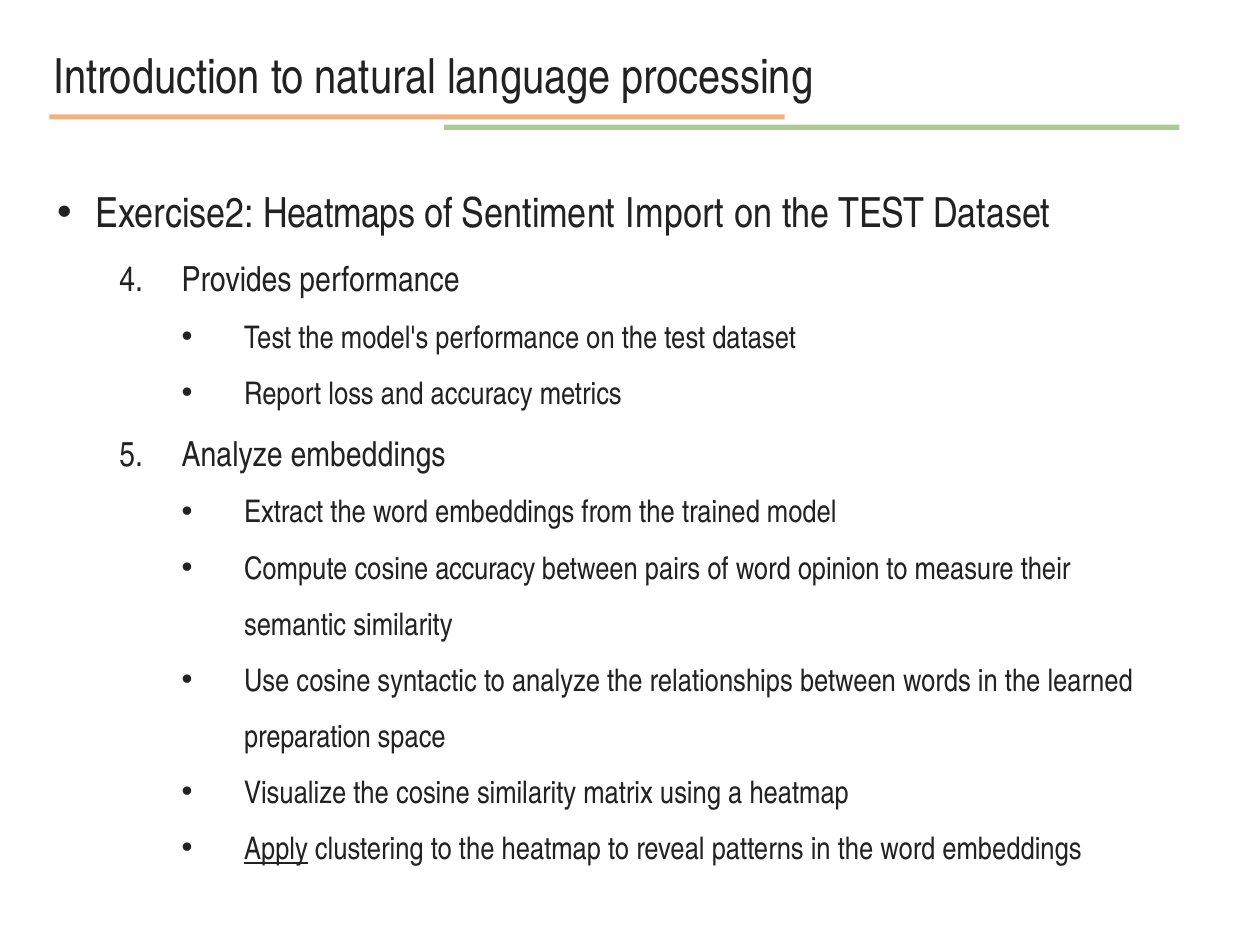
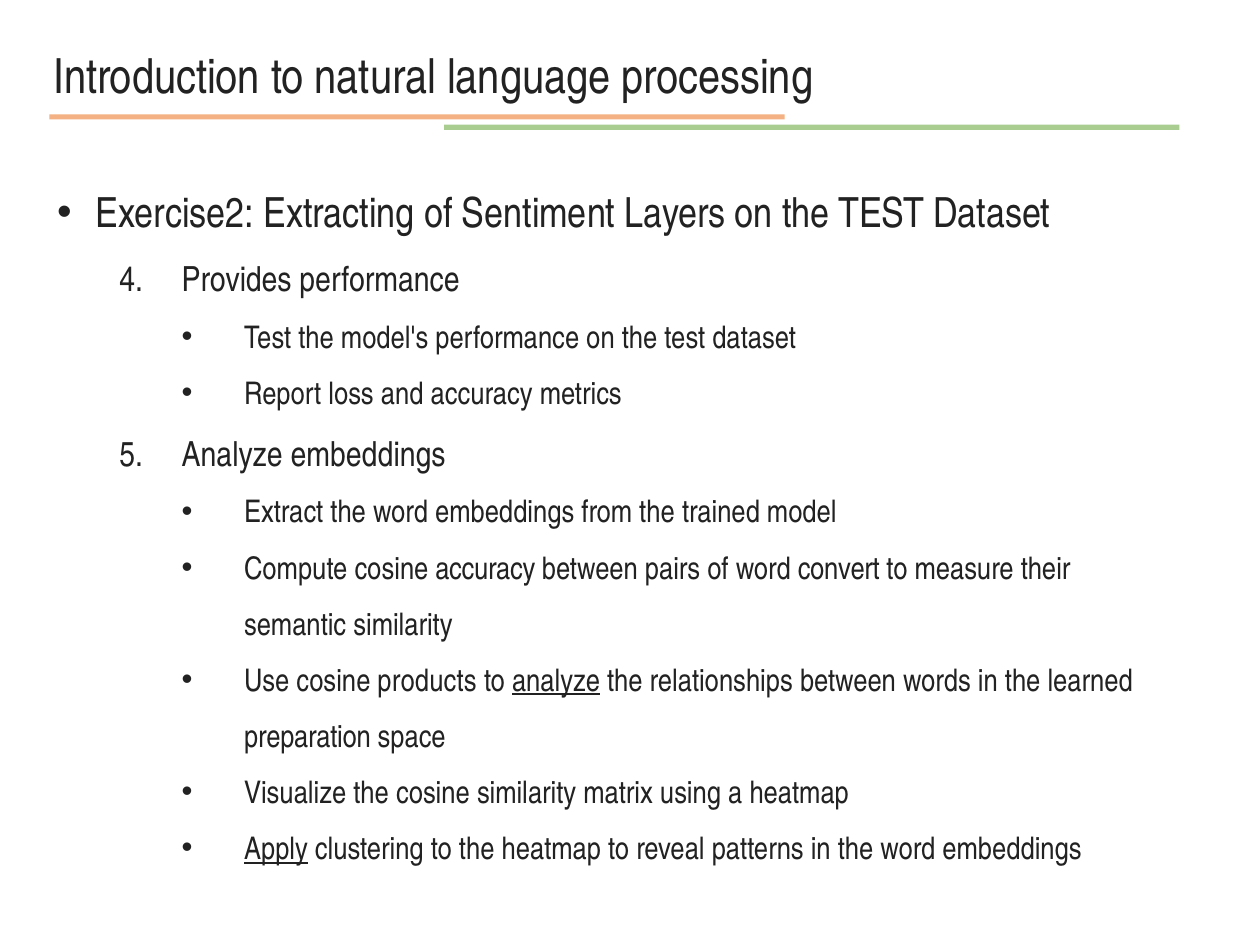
Heatmaps: Heatmaps -> Extracting (339, 214)
Import: Import -> Layers (675, 214)
opinion: opinion -> convert (839, 569)
syntactic: syntactic -> products (427, 681)
analyze underline: none -> present (556, 681)
